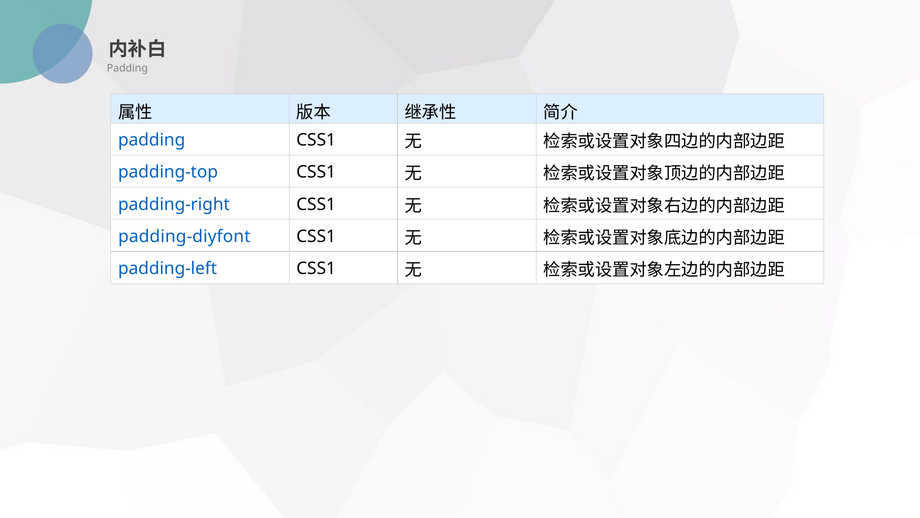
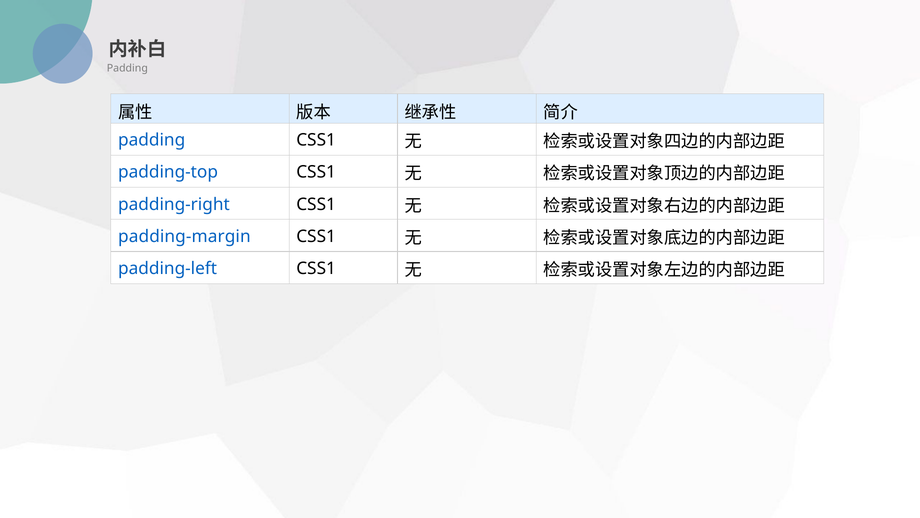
padding-diyfont: padding-diyfont -> padding-margin (184, 236)
